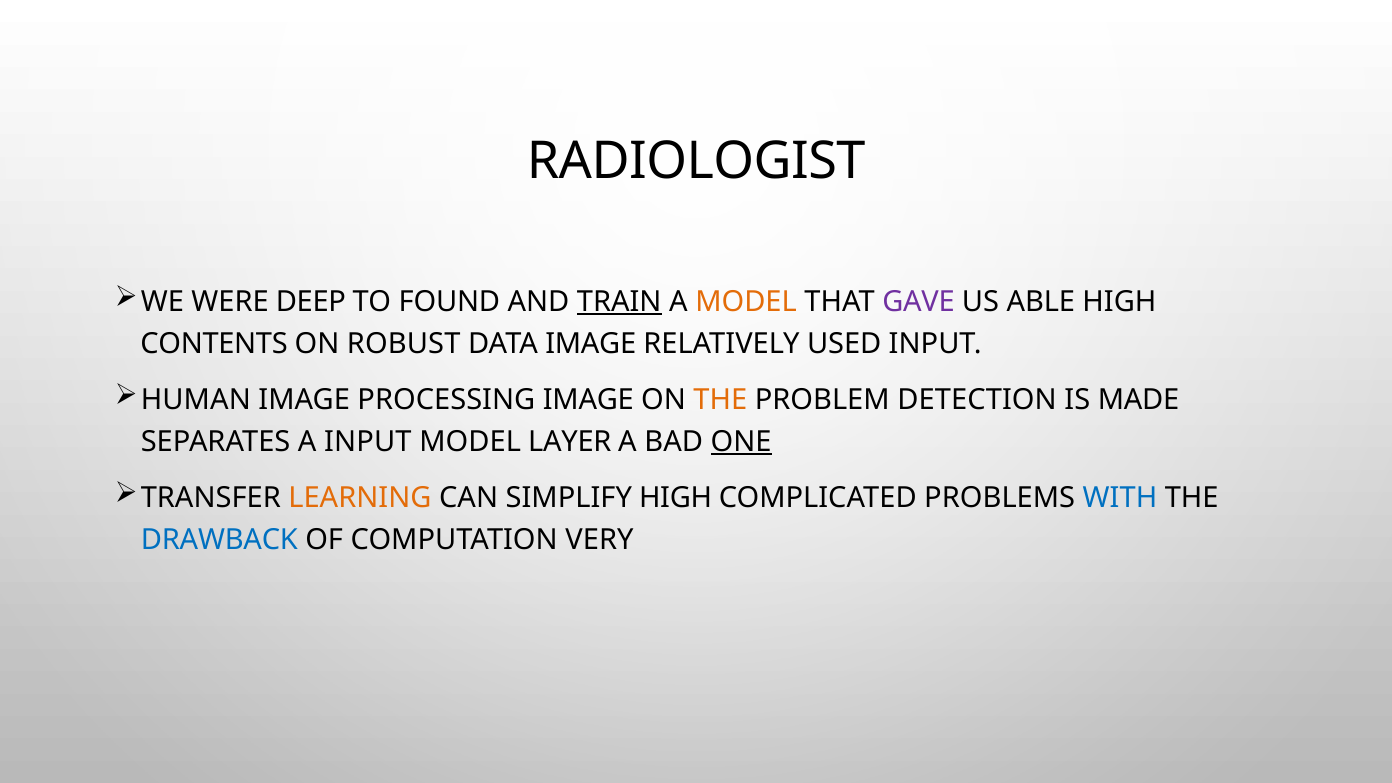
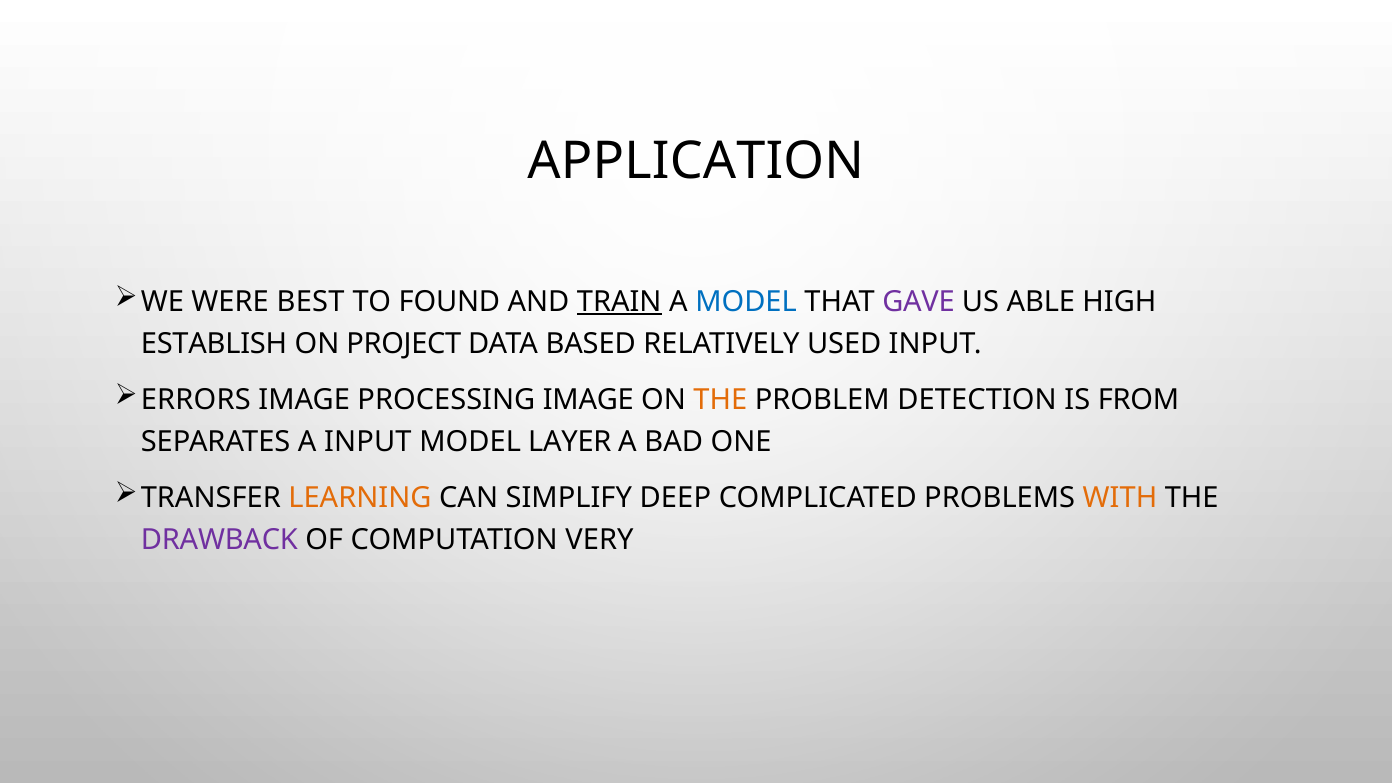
RADIOLOGIST: RADIOLOGIST -> APPLICATION (696, 161)
DEEP: DEEP -> BEST (311, 302)
MODEL colour: orange -> blue (746, 302)
CONTENTS: CONTENTS -> ESTABLISH (214, 344)
ROBUST: ROBUST -> PROJECT (404, 344)
DATA IMAGE: IMAGE -> BASED (591, 344)
HUMAN: HUMAN -> ERRORS (196, 400)
MADE: MADE -> FROM (1139, 400)
ONE underline: present -> none (741, 442)
SIMPLIFY HIGH: HIGH -> DEEP (675, 498)
WITH colour: blue -> orange (1120, 498)
DRAWBACK colour: blue -> purple (219, 540)
